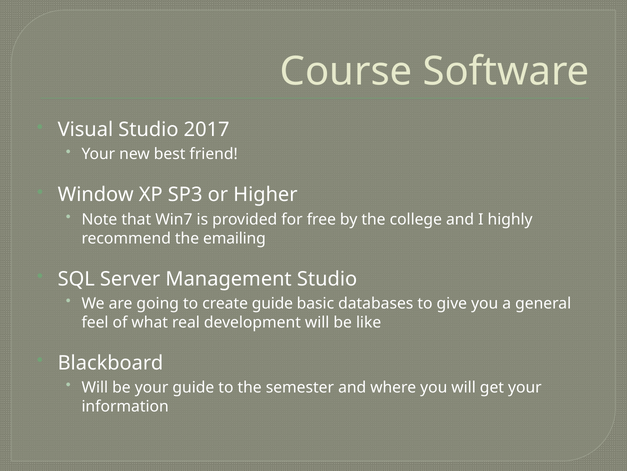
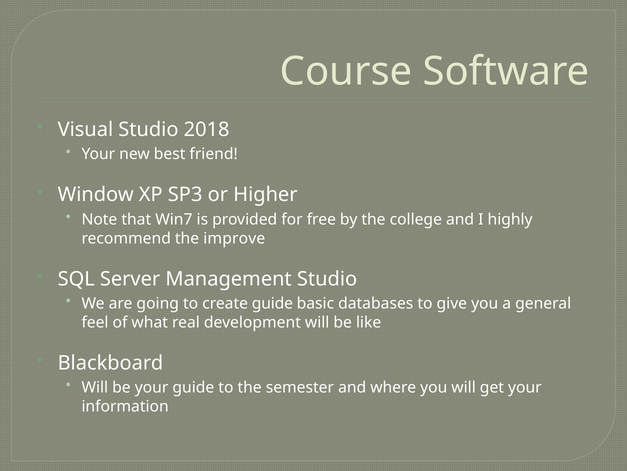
2017: 2017 -> 2018 (207, 129)
emailing: emailing -> improve (234, 238)
